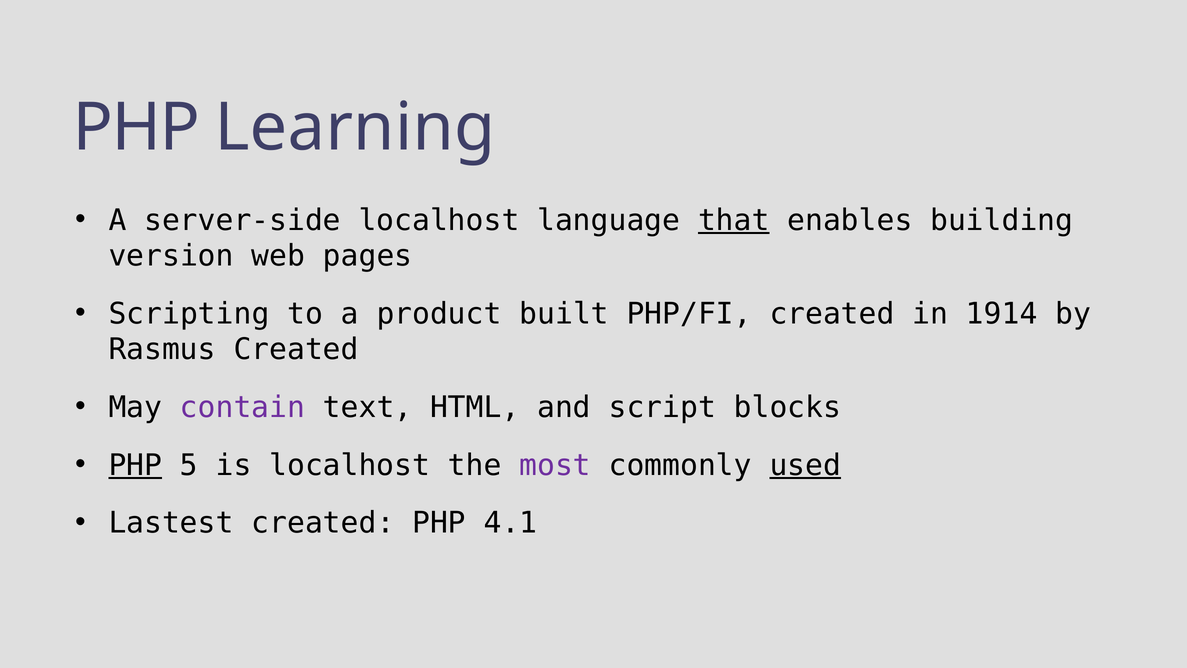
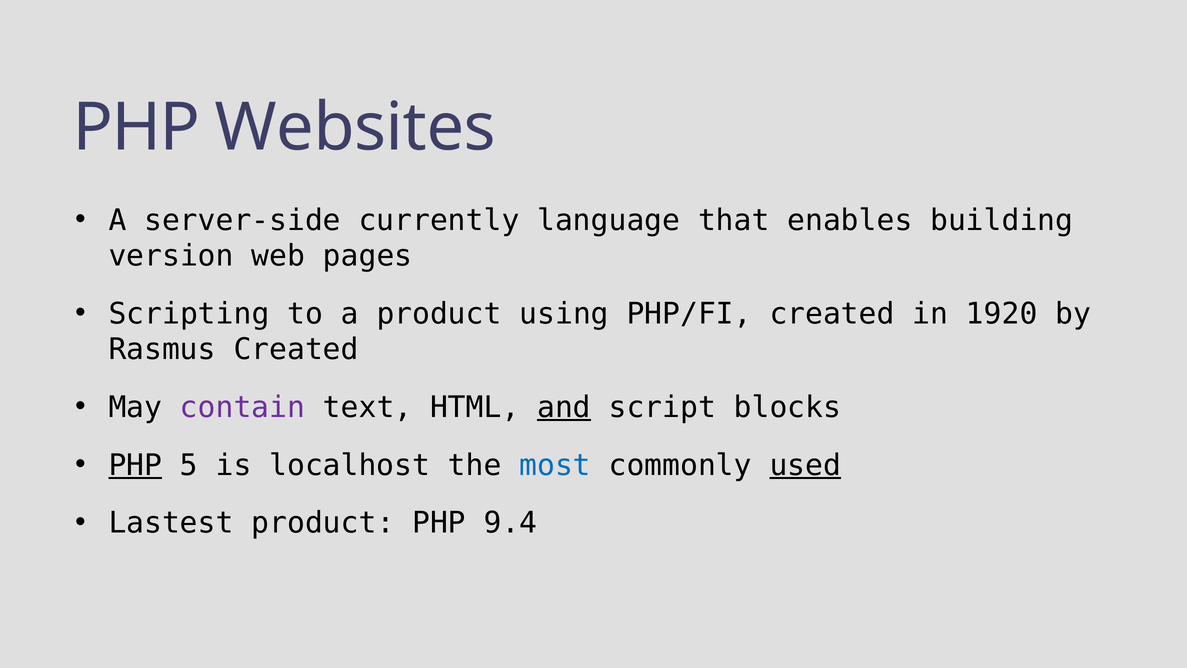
Learning: Learning -> Websites (355, 128)
server-side localhost: localhost -> currently (439, 220)
that underline: present -> none (734, 220)
built: built -> using (564, 314)
1914: 1914 -> 1920 (1002, 314)
and underline: none -> present (564, 407)
most colour: purple -> blue (555, 465)
Lastest created: created -> product (323, 523)
4.1: 4.1 -> 9.4 (510, 523)
